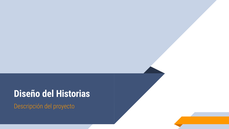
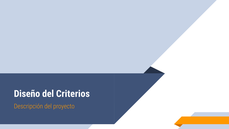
Historias: Historias -> Criterios (73, 94)
